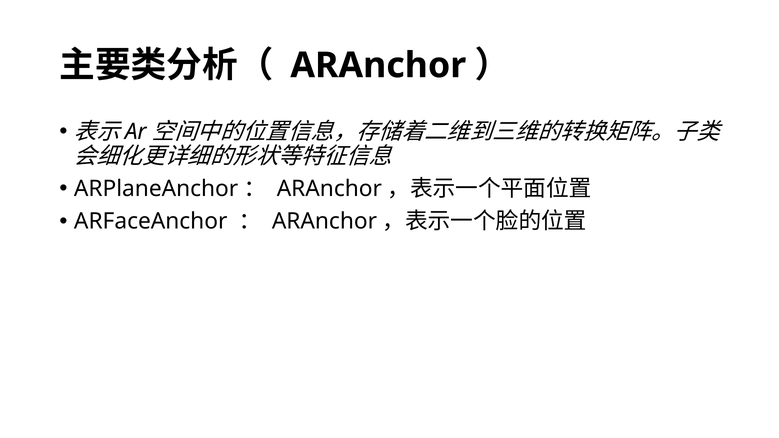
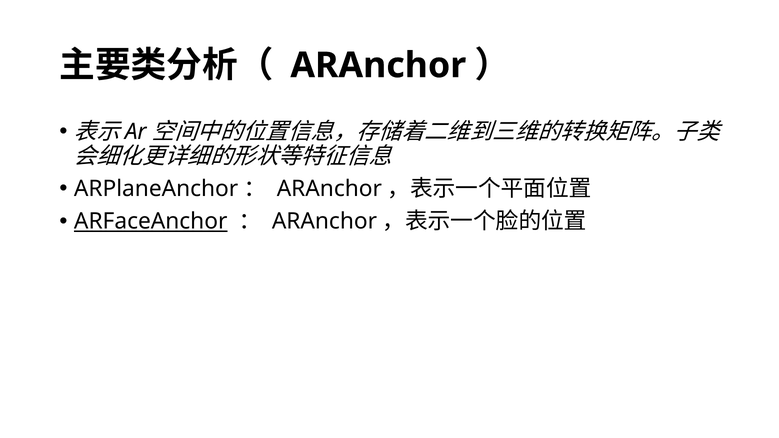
ARFaceAnchor underline: none -> present (151, 222)
